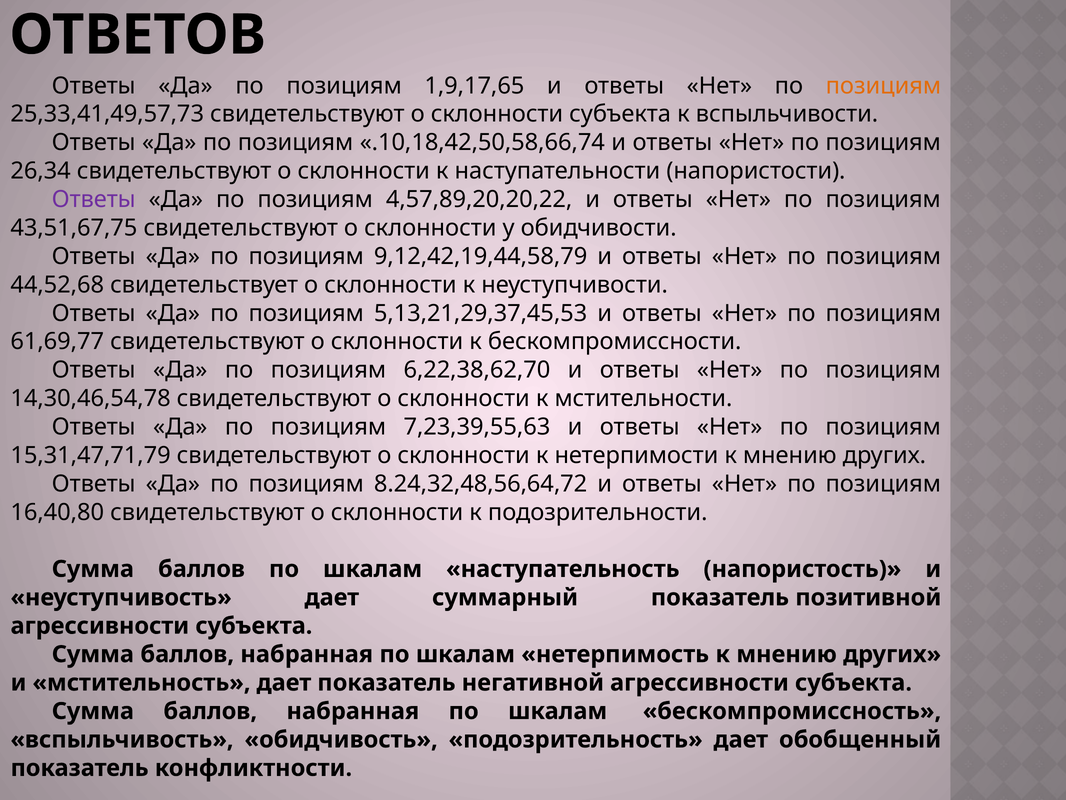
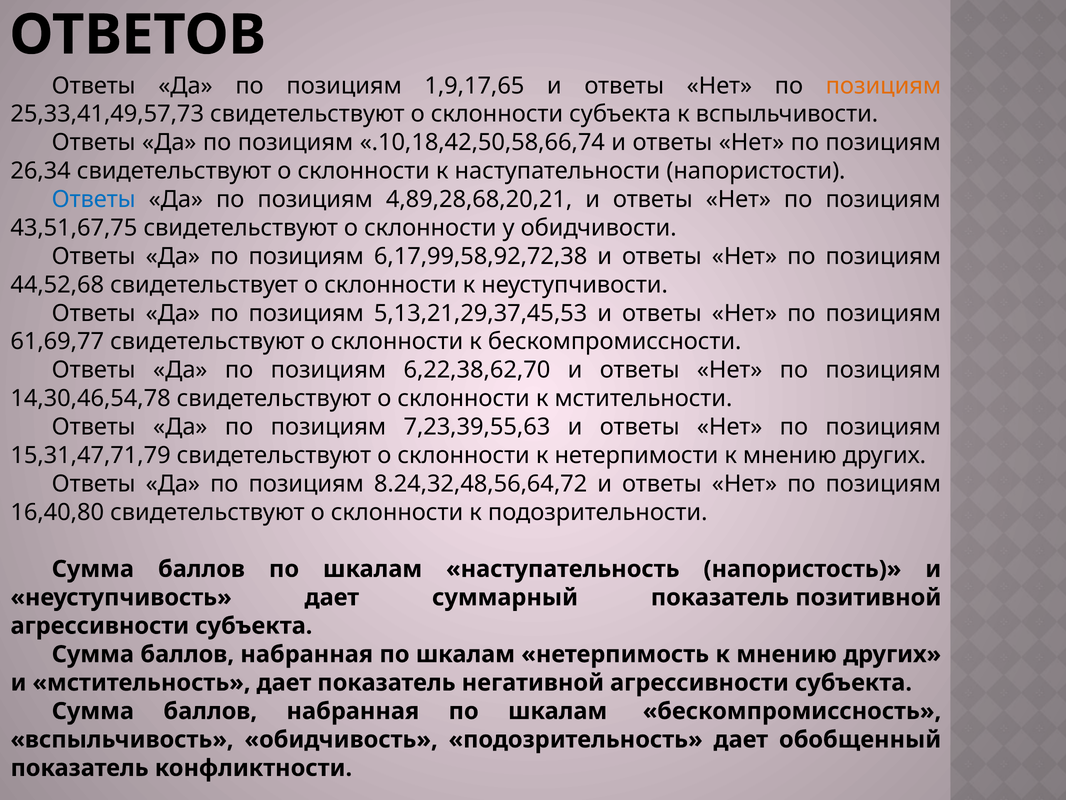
Ответы colour: purple -> blue (94, 199)
4,57,89,20,20,22: 4,57,89,20,20,22 -> 4,89,28,68,20,21 (479, 199)
9,12,42,19,44,58,79: 9,12,42,19,44,58,79 -> 6,17,99,58,92,72,38 (481, 256)
